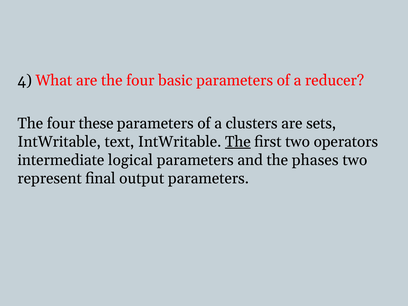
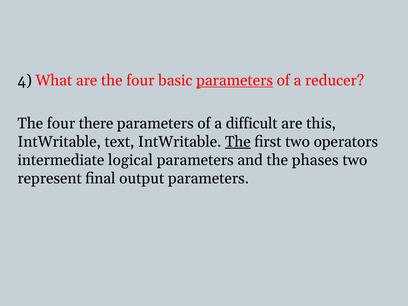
parameters underline: none -> present (235, 80)
these: these -> there (96, 123)
clusters: clusters -> difficult (252, 123)
sets: sets -> this (321, 123)
